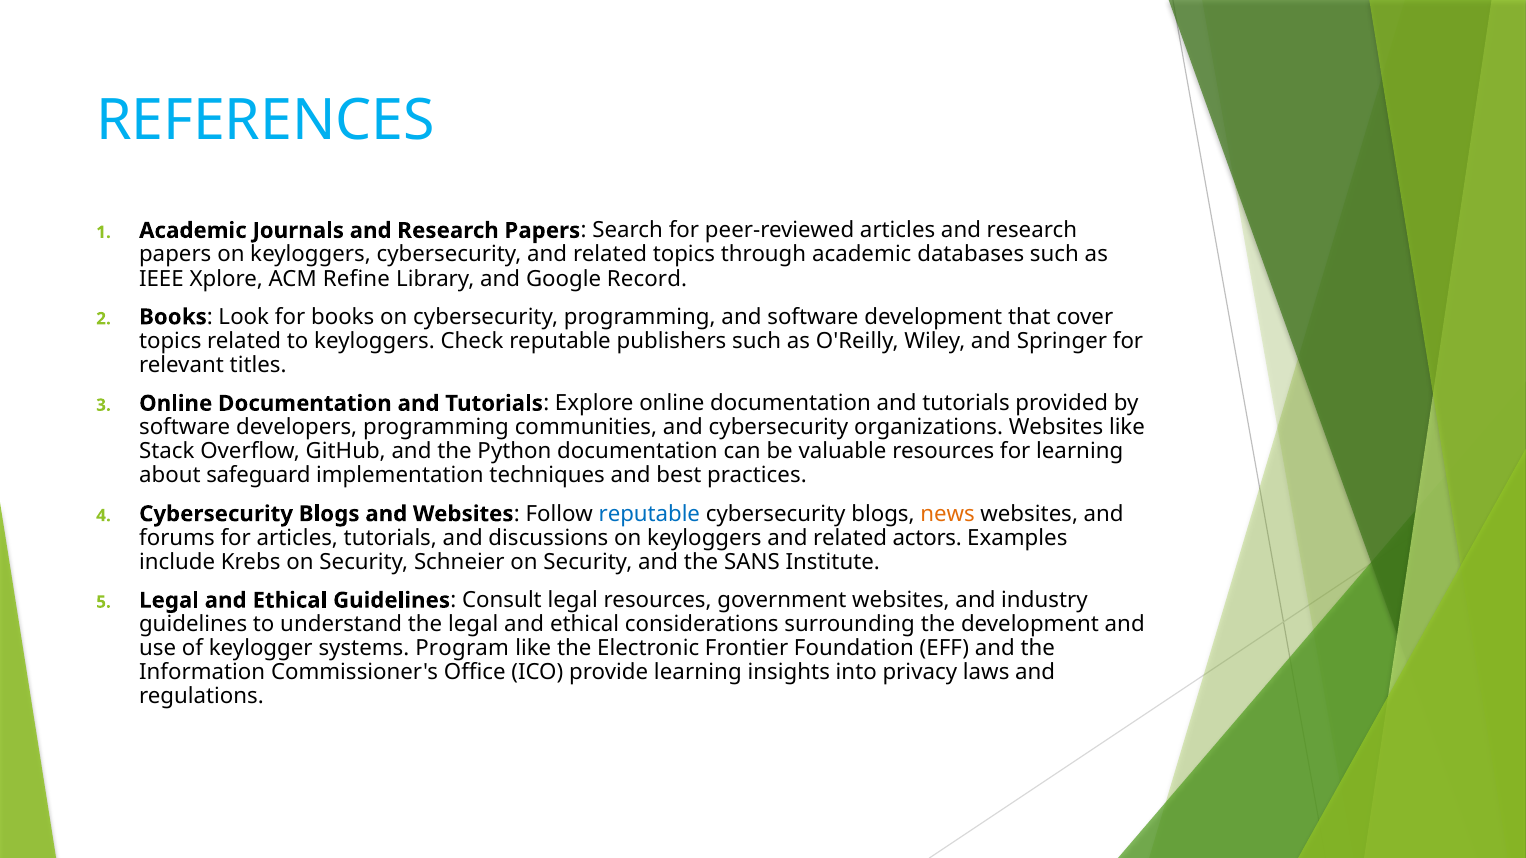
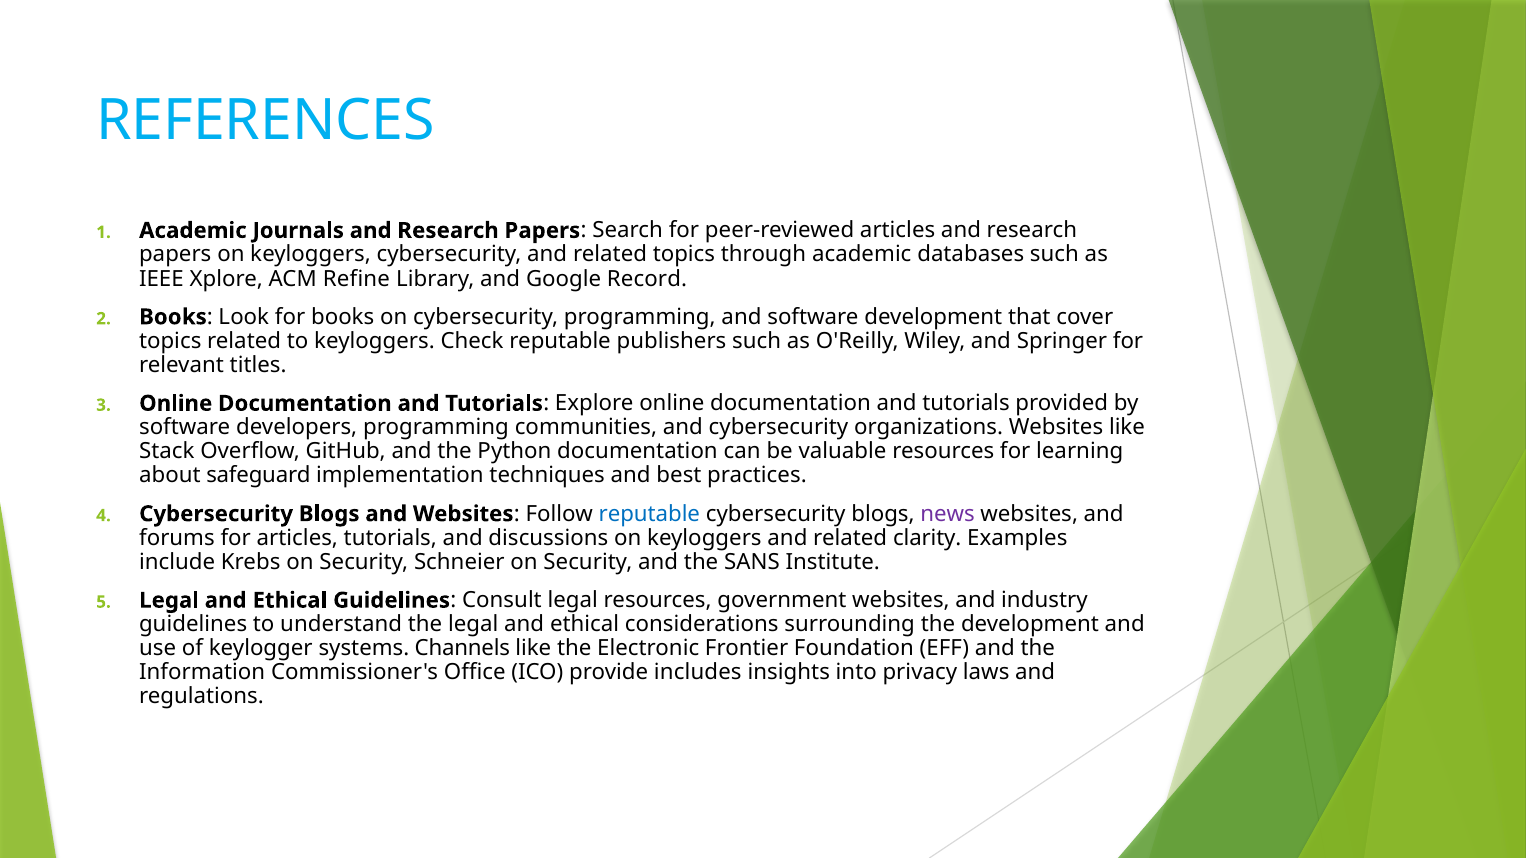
news colour: orange -> purple (948, 514)
actors: actors -> clarity (927, 538)
Program: Program -> Channels (462, 649)
provide learning: learning -> includes (698, 673)
